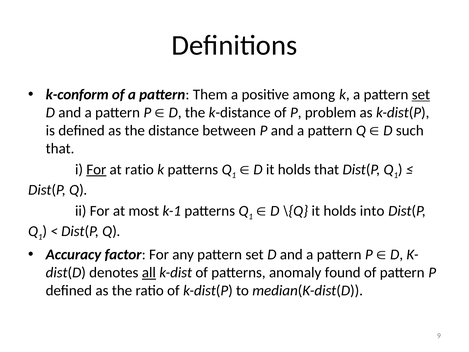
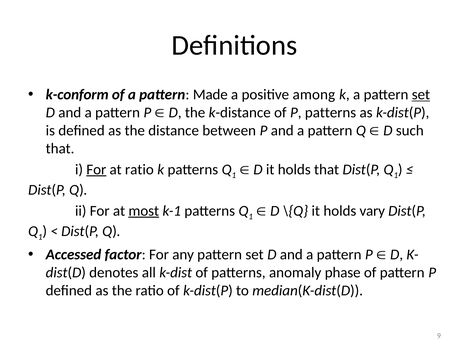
Them: Them -> Made (210, 94)
P problem: problem -> patterns (331, 112)
most underline: none -> present (144, 211)
into: into -> vary (372, 211)
Accuracy: Accuracy -> Accessed (74, 255)
all underline: present -> none (149, 272)
found: found -> phase (343, 272)
